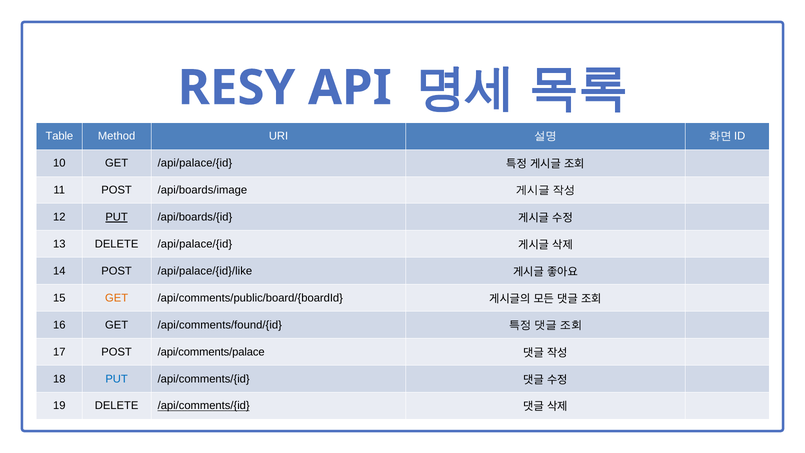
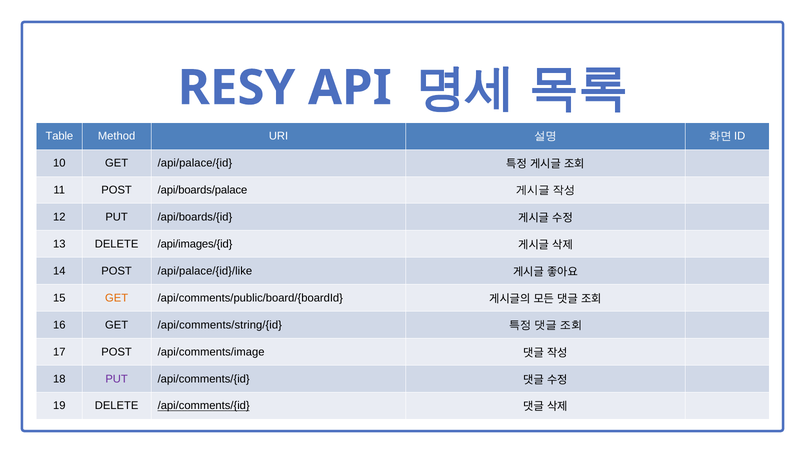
/api/boards/image: /api/boards/image -> /api/boards/palace (202, 190)
PUT underline: present -> none (117, 217)
DELETE /api/palace/{id: /api/palace/{id -> /api/images/{id (195, 244)
/api/comments/found/{id: /api/comments/found/{id -> /api/comments/string/{id (220, 325)
/api/comments/palace: /api/comments/palace -> /api/comments/image (211, 352)
PUT colour: blue -> purple (117, 379)
